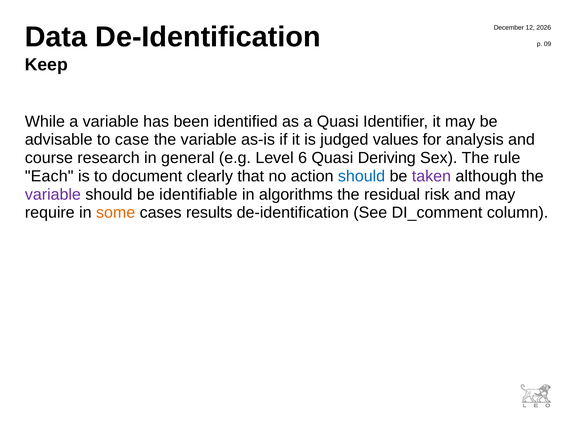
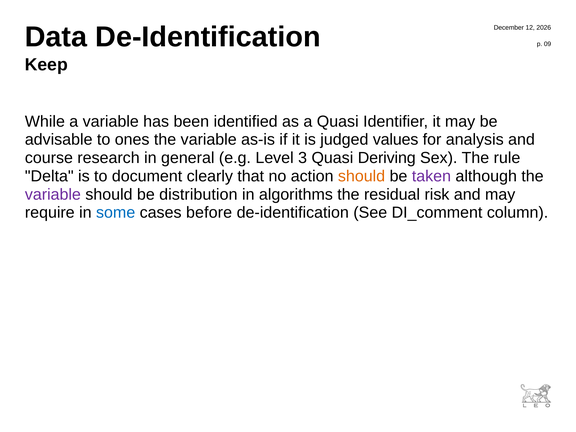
case: case -> ones (132, 140)
6: 6 -> 3 (303, 158)
Each: Each -> Delta (49, 176)
should colour: blue -> orange (362, 176)
identifiable: identifiable -> distribution (198, 194)
some colour: orange -> blue (116, 213)
results: results -> before (209, 213)
